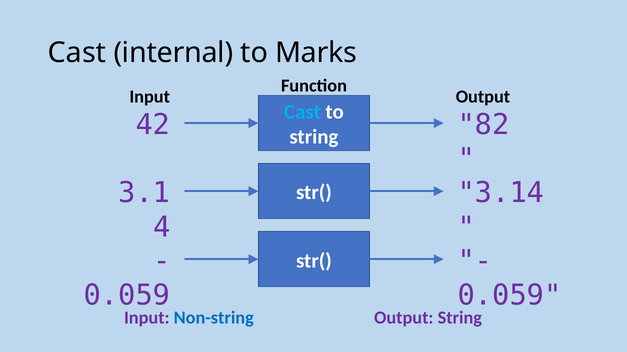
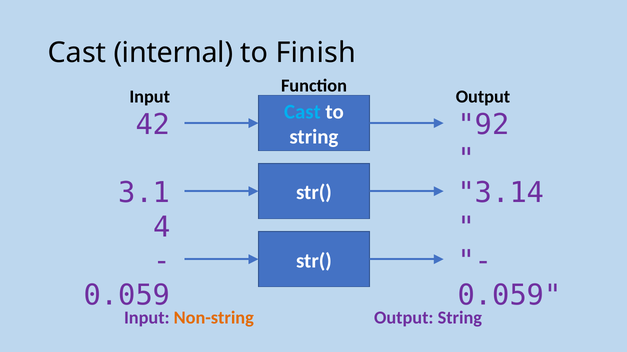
Marks: Marks -> Finish (316, 53)
82: 82 -> 92 (484, 125)
Non-string colour: blue -> orange (214, 319)
